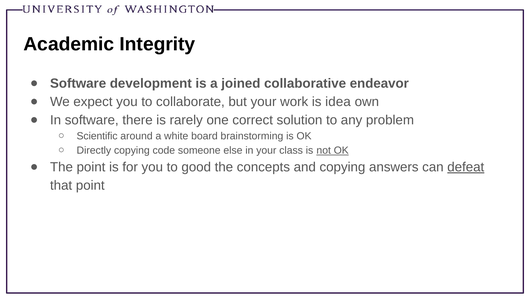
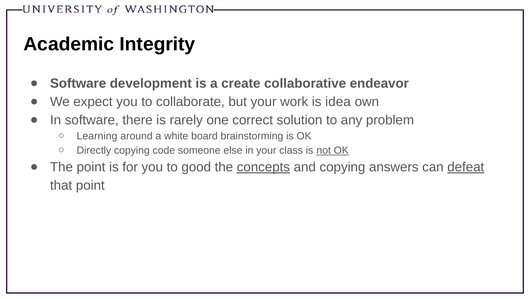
joined: joined -> create (241, 84)
Scientific: Scientific -> Learning (97, 136)
concepts underline: none -> present (263, 167)
